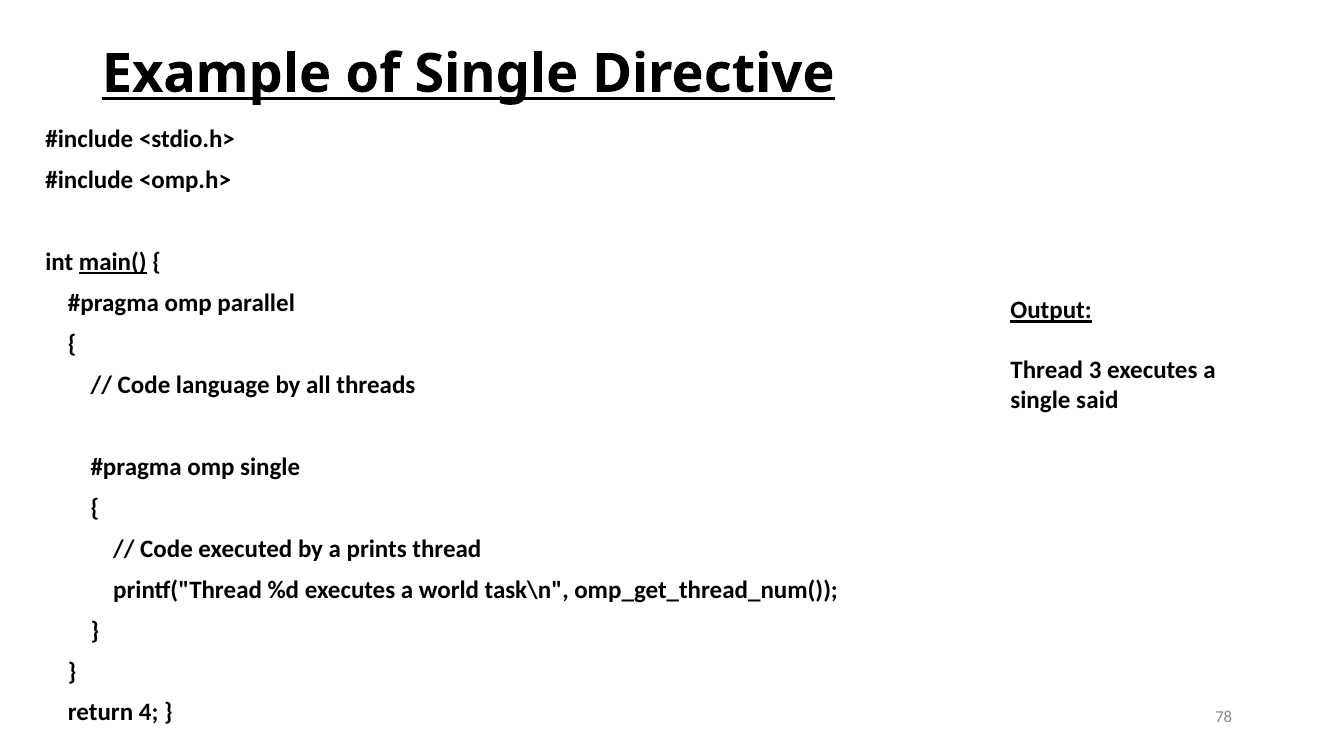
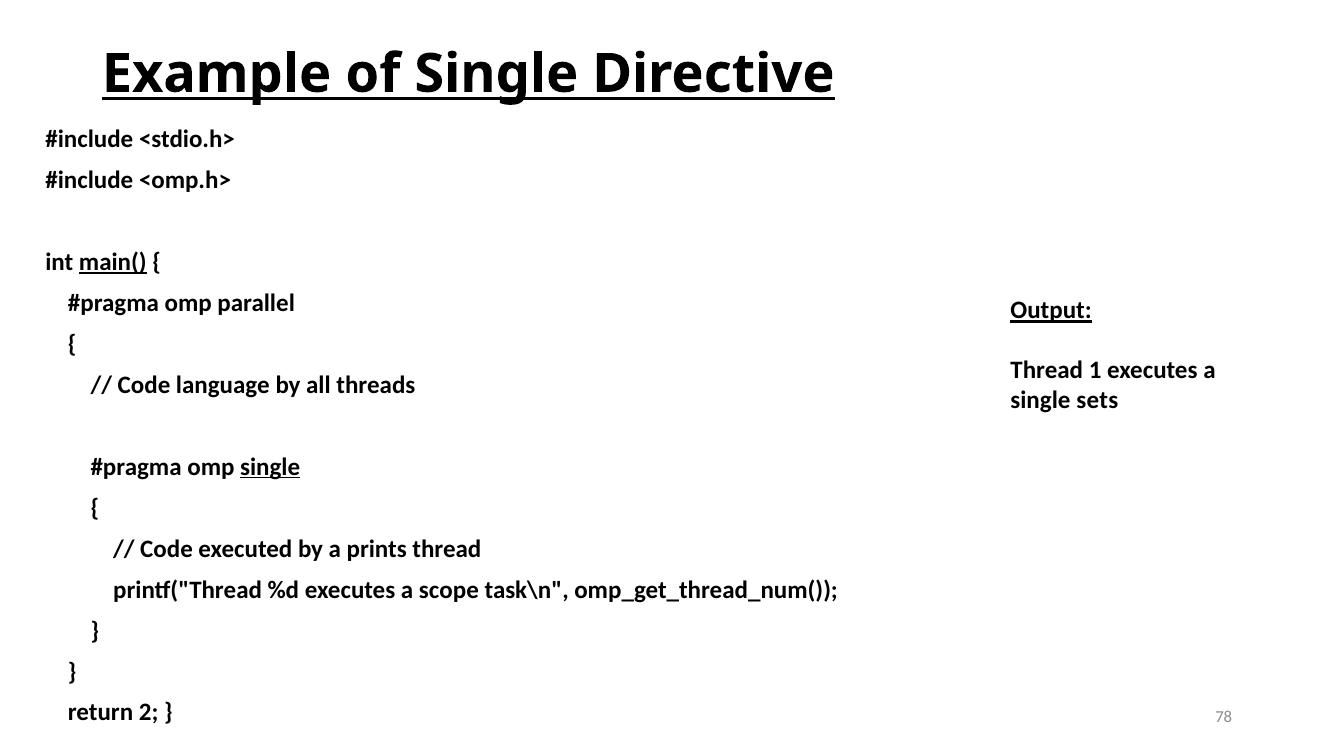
3: 3 -> 1 (1095, 370)
said: said -> sets (1097, 400)
single underline: none -> present (270, 467)
world: world -> scope (449, 589)
4: 4 -> 2 (149, 712)
